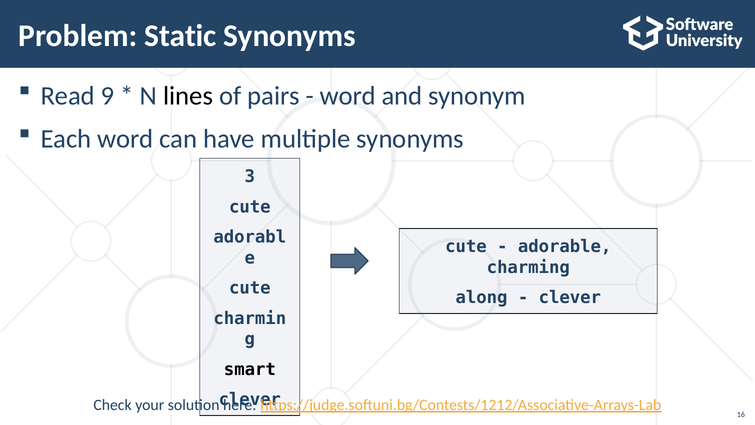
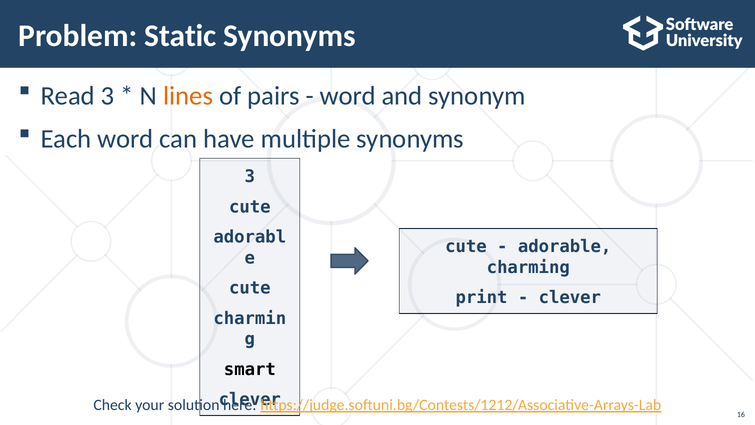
Read 9: 9 -> 3 (108, 96)
lines colour: black -> orange (188, 96)
along: along -> print (482, 297)
